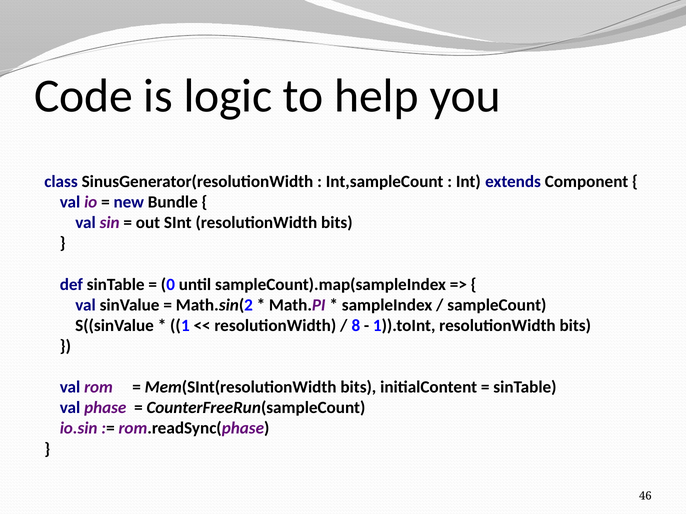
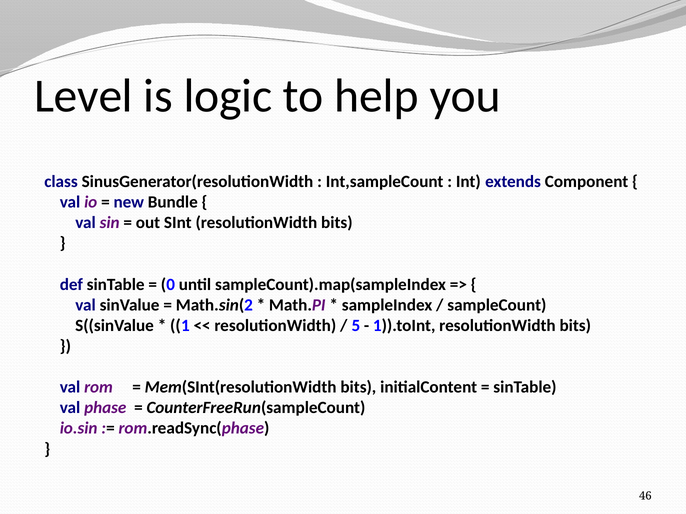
Code: Code -> Level (84, 96)
8: 8 -> 5 (356, 326)
